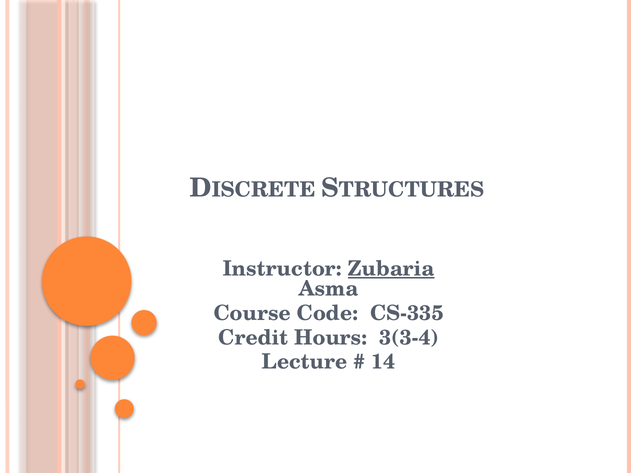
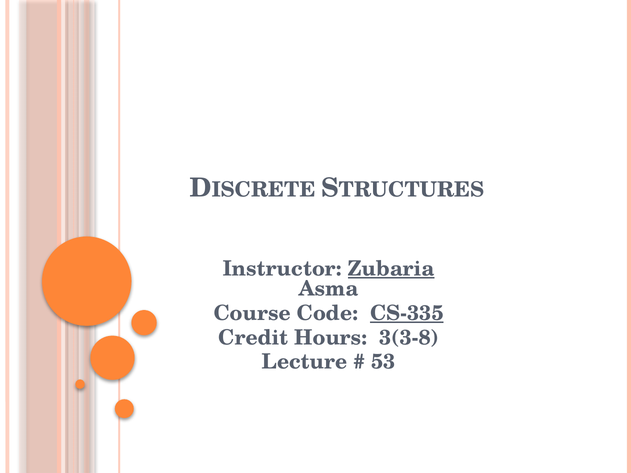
CS-335 underline: none -> present (407, 313)
3(3-4: 3(3-4 -> 3(3-8 (409, 338)
14: 14 -> 53 (383, 362)
